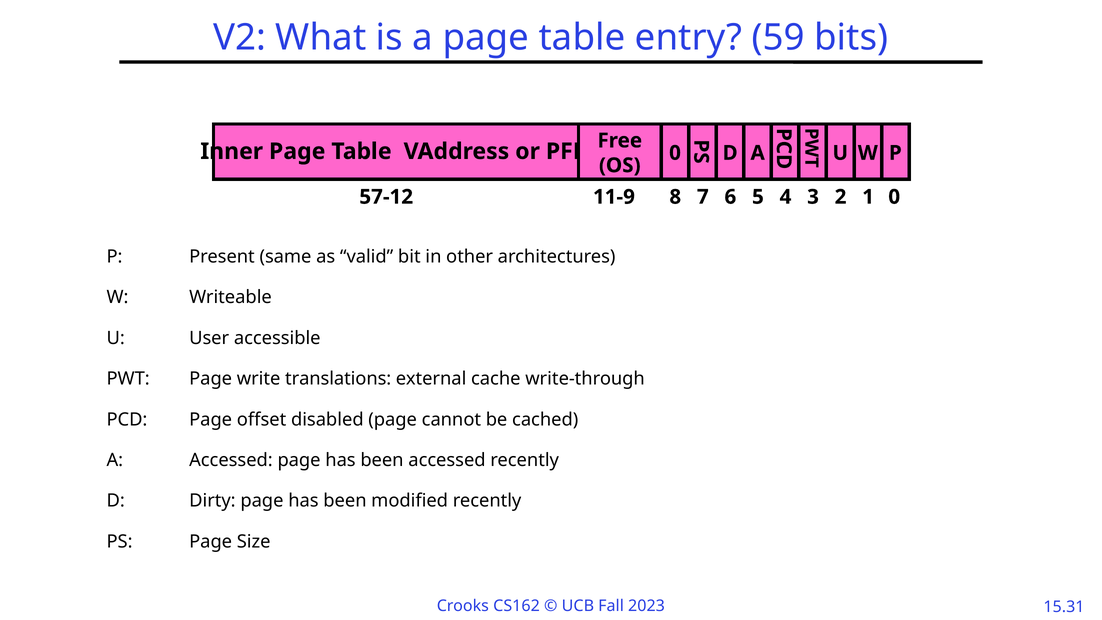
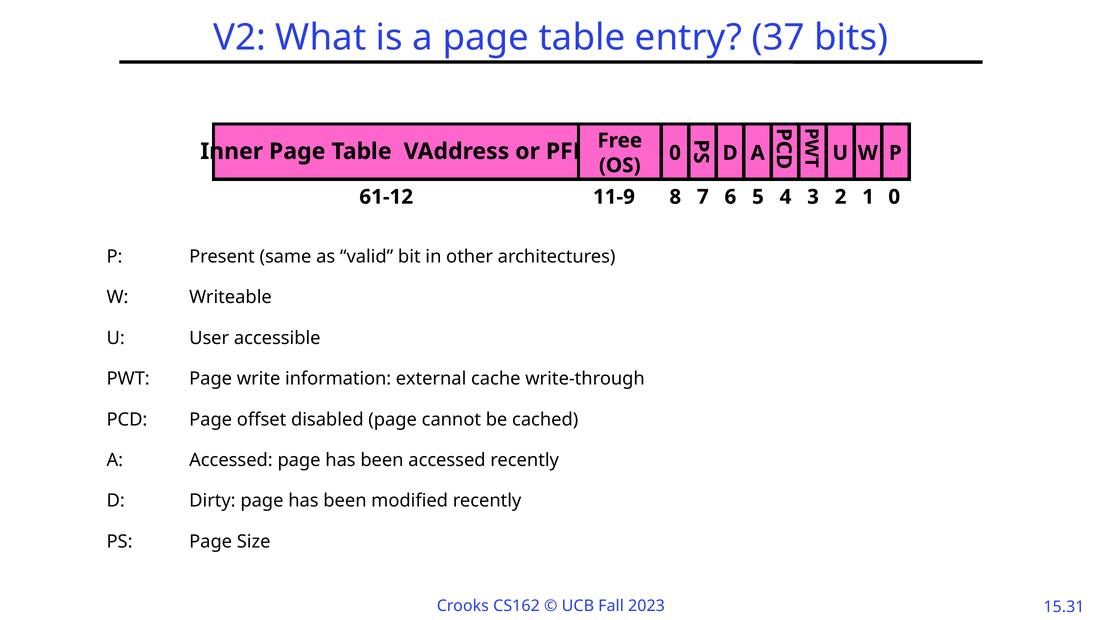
59: 59 -> 37 (778, 38)
57-12: 57-12 -> 61-12 (386, 197)
translations: translations -> information (338, 379)
